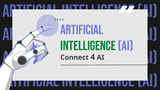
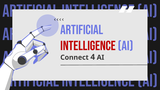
INTELLIGENCE colour: green -> red (88, 46)
